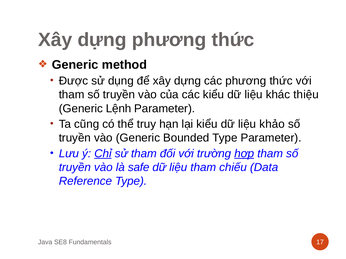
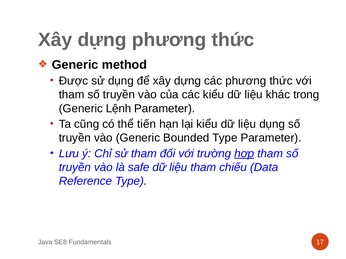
thiệu: thiệu -> trong (306, 95)
truy: truy -> tiến (146, 124)
liệu khảo: khảo -> dụng (272, 124)
Chỉ underline: present -> none (103, 154)
